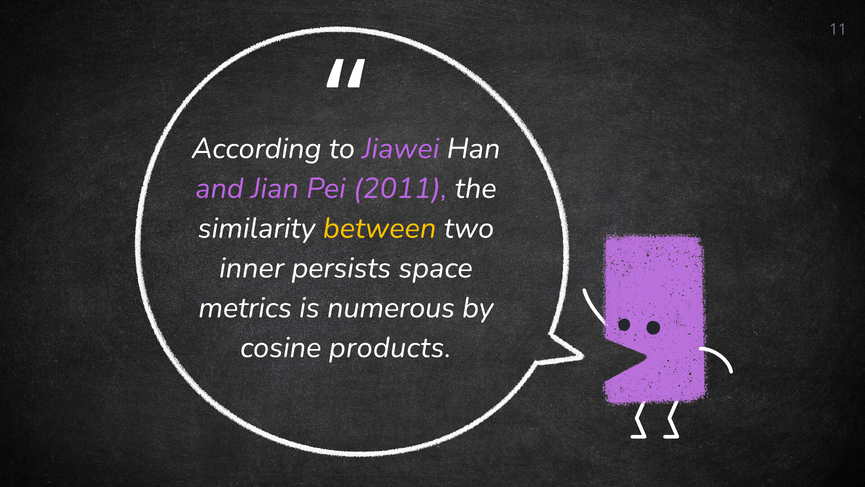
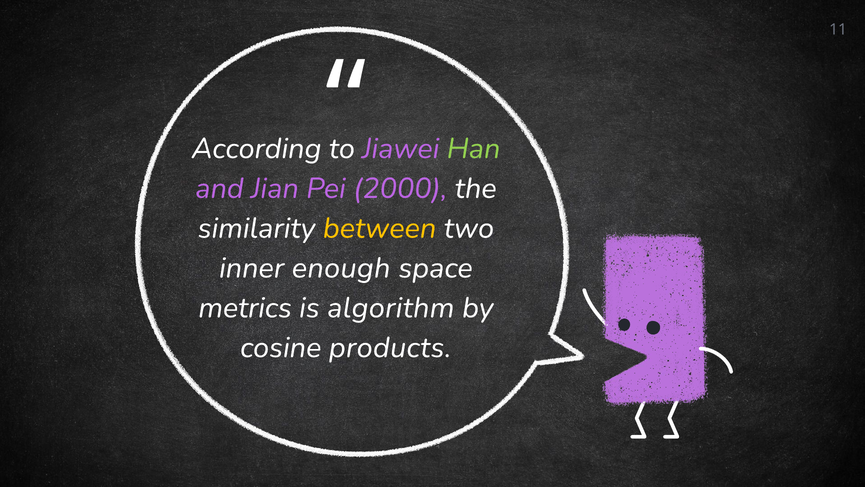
Han colour: white -> light green (474, 148)
2011: 2011 -> 2000 (400, 188)
persists: persists -> enough (341, 268)
numerous: numerous -> algorithm (391, 308)
